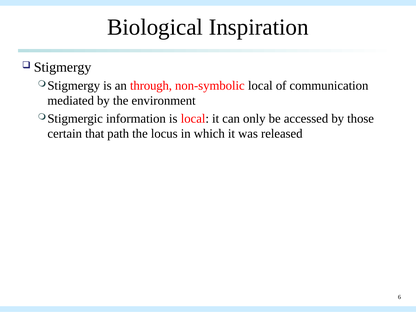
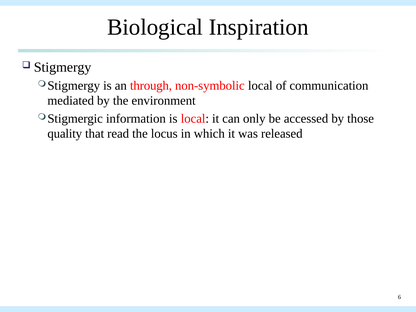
certain: certain -> quality (65, 134)
path: path -> read (118, 134)
